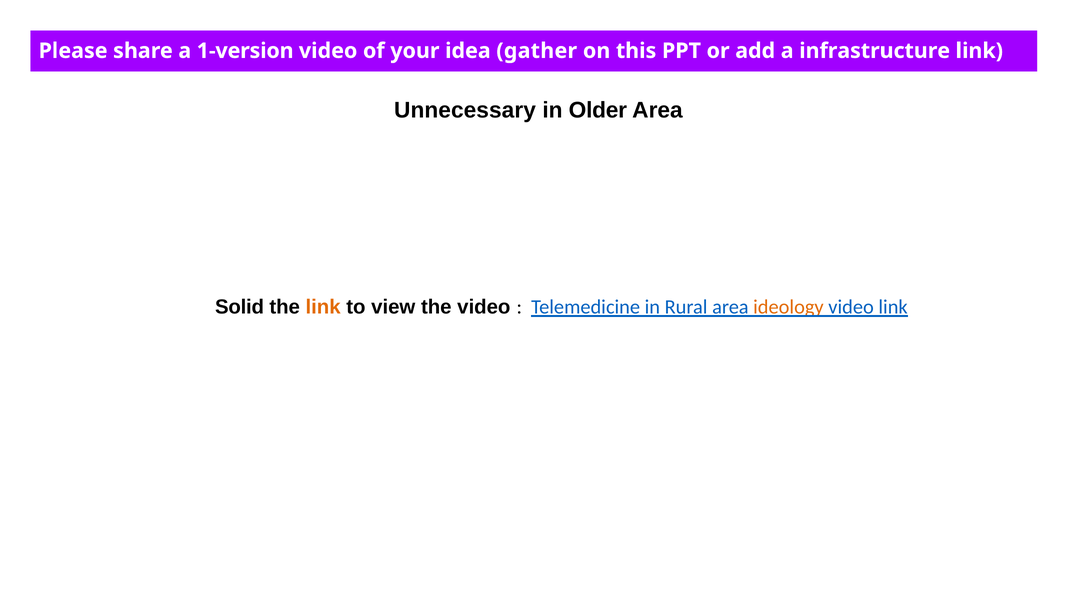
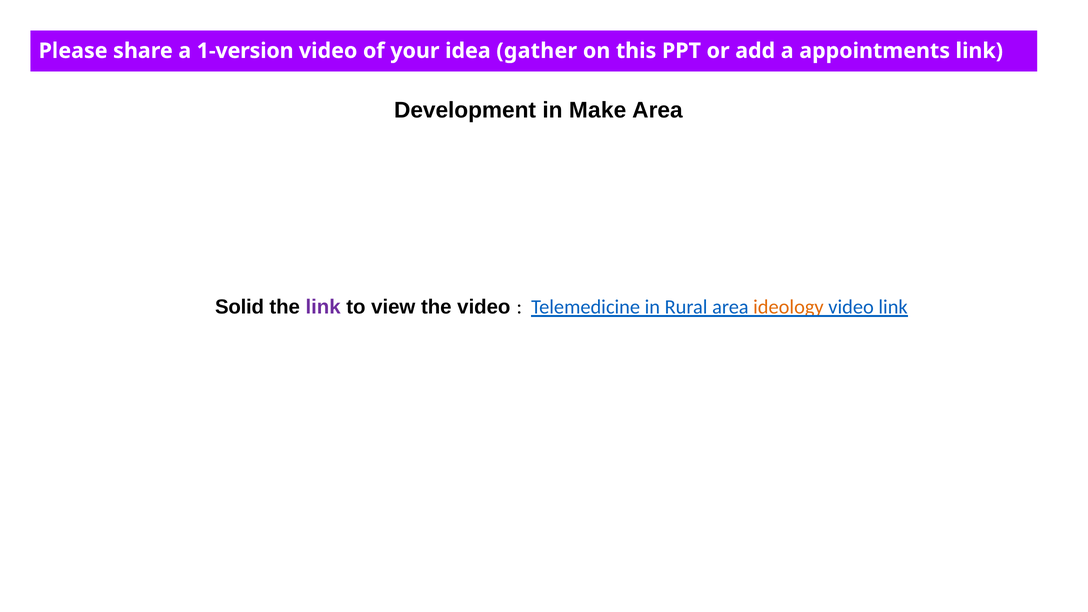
infrastructure: infrastructure -> appointments (875, 51)
Unnecessary: Unnecessary -> Development (465, 110)
Older: Older -> Make (598, 110)
link colour: orange -> purple (323, 307)
